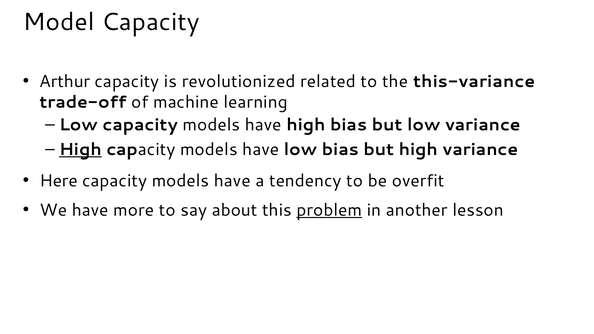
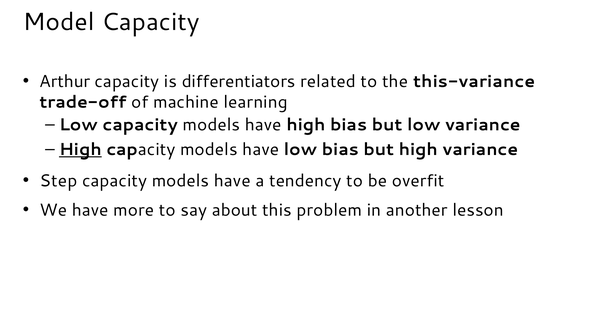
revolutionized: revolutionized -> differentiators (239, 81)
Here: Here -> Step (58, 181)
problem underline: present -> none (329, 210)
